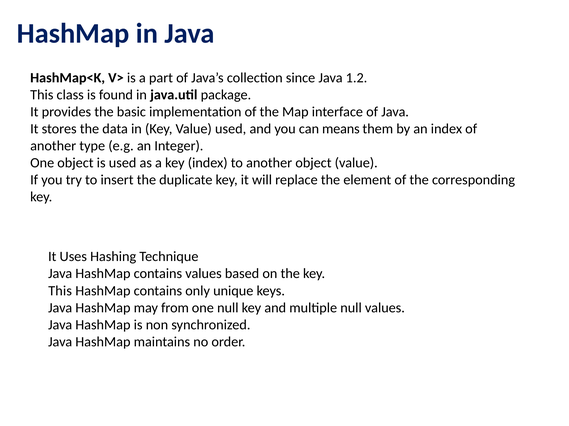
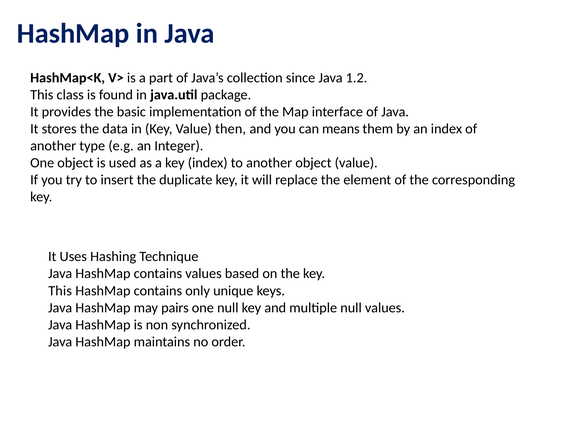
Value used: used -> then (231, 129)
from: from -> pairs (175, 308)
